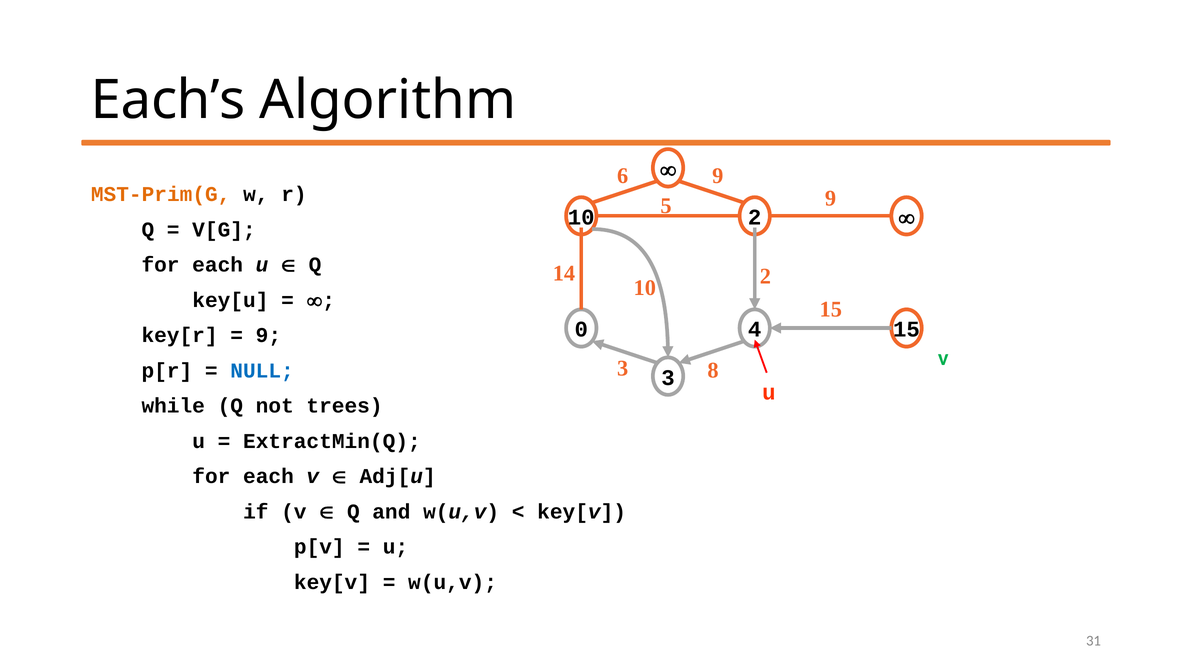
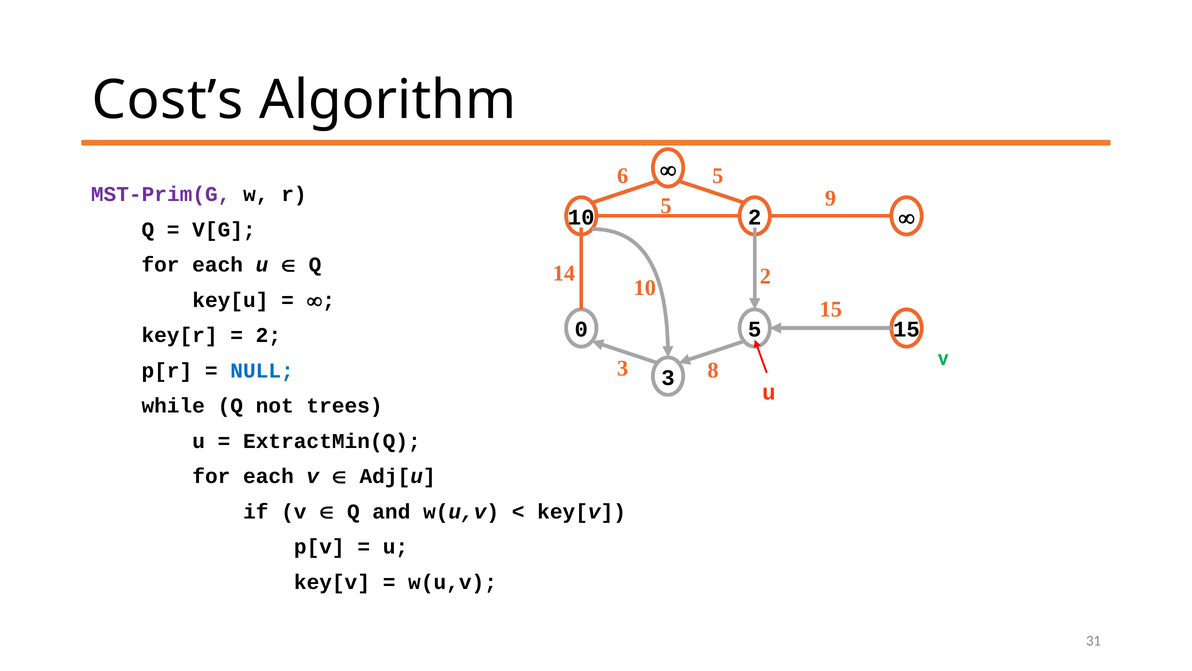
Each’s: Each’s -> Cost’s (168, 100)
6 9: 9 -> 5 (718, 176)
MST-Prim(G colour: orange -> purple (161, 194)
0 4: 4 -> 5 (755, 329)
9: 9 -> 2 (268, 335)
